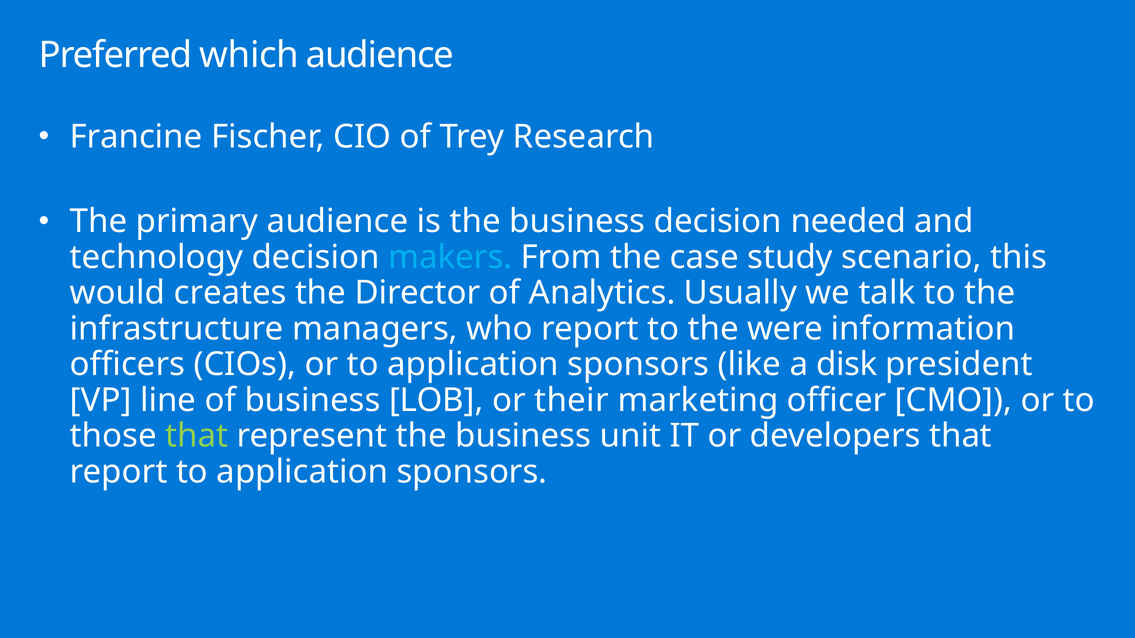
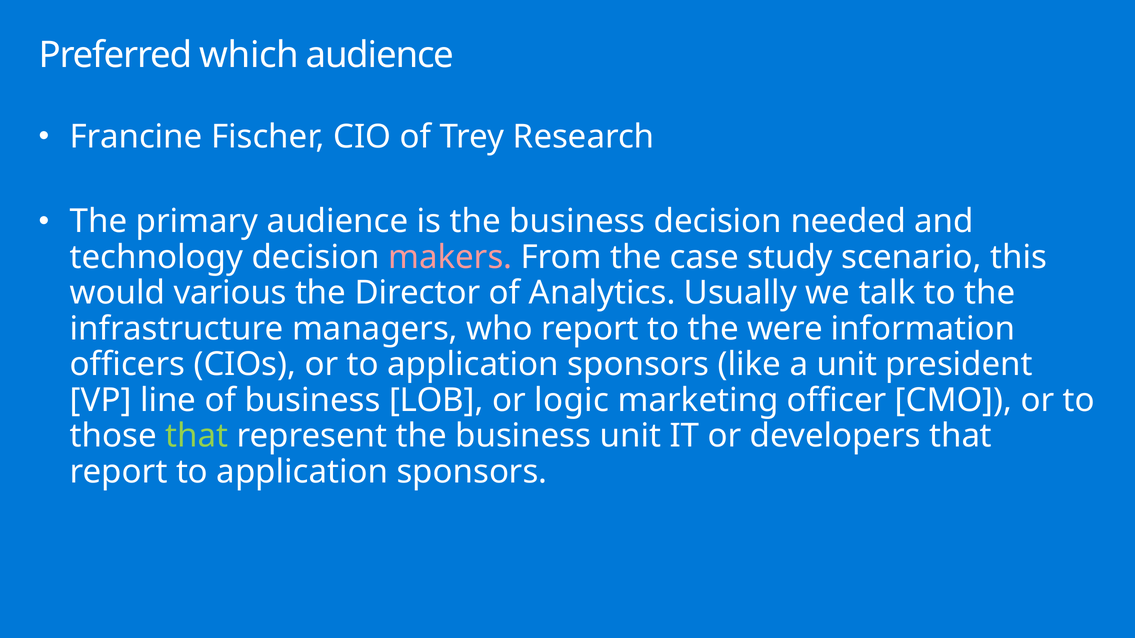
makers colour: light blue -> pink (450, 257)
creates: creates -> various (230, 293)
a disk: disk -> unit (847, 365)
their: their -> logic (572, 400)
